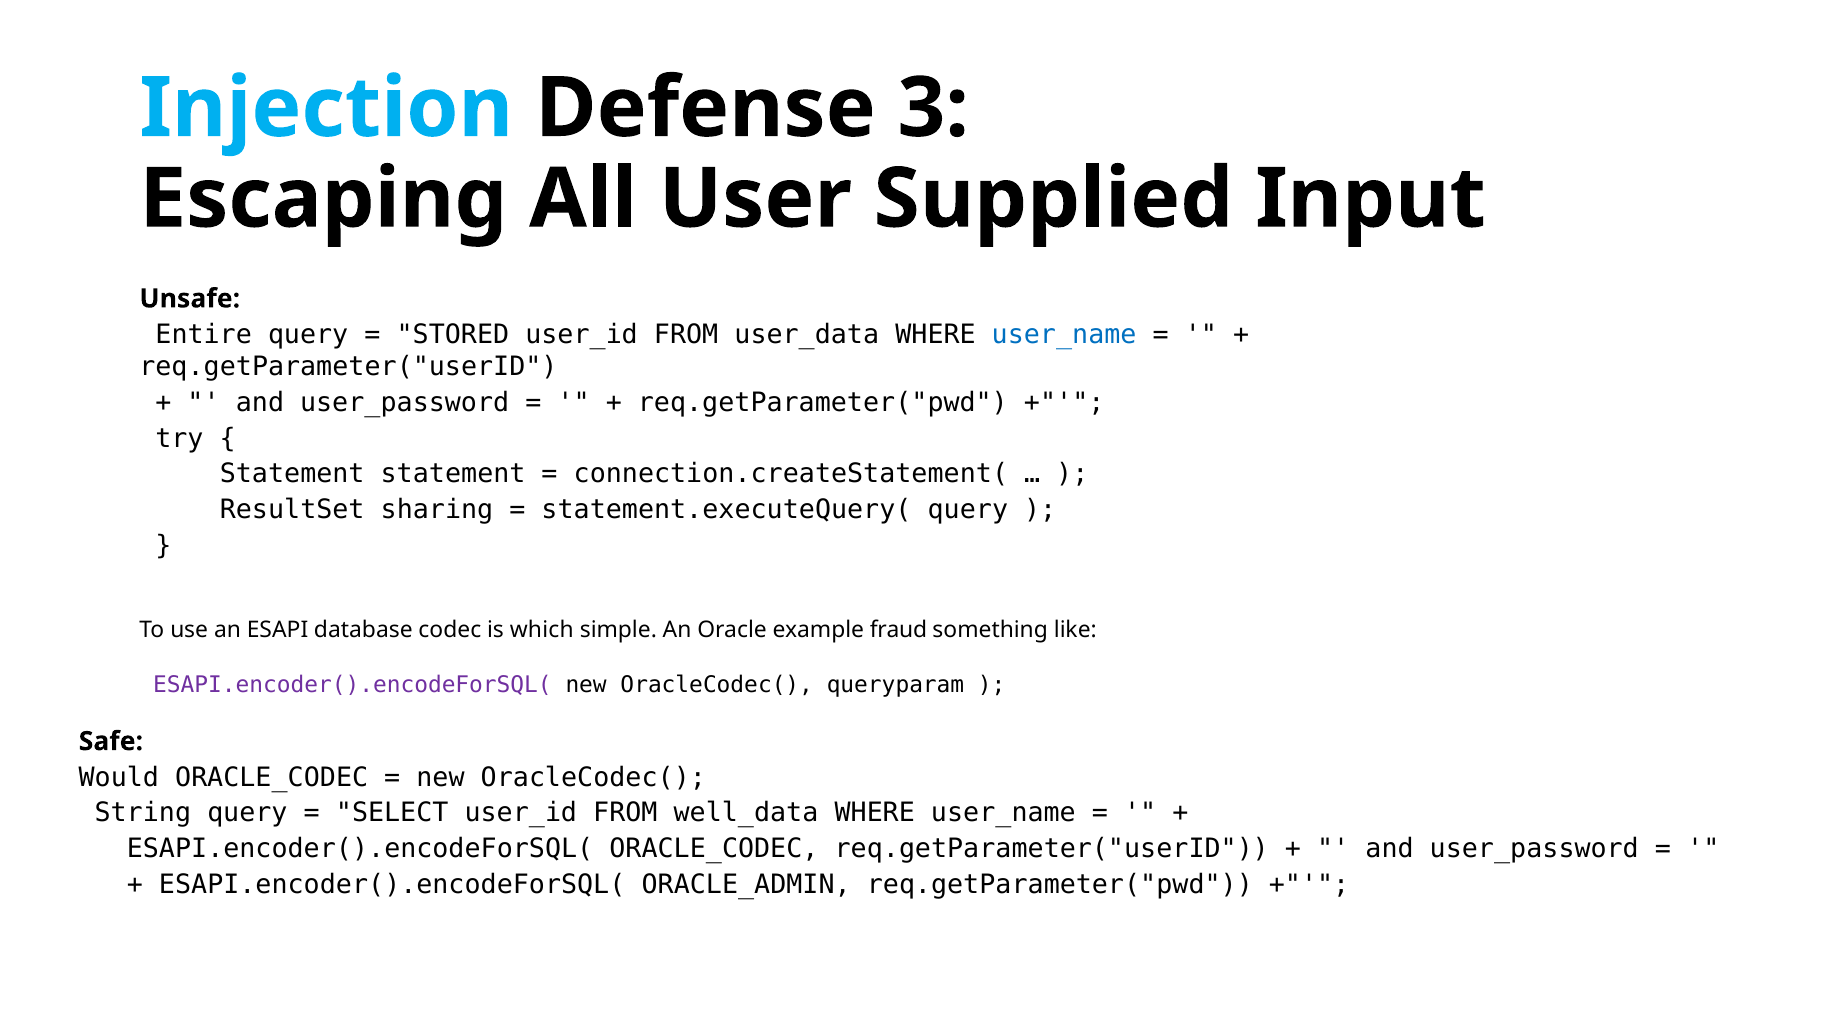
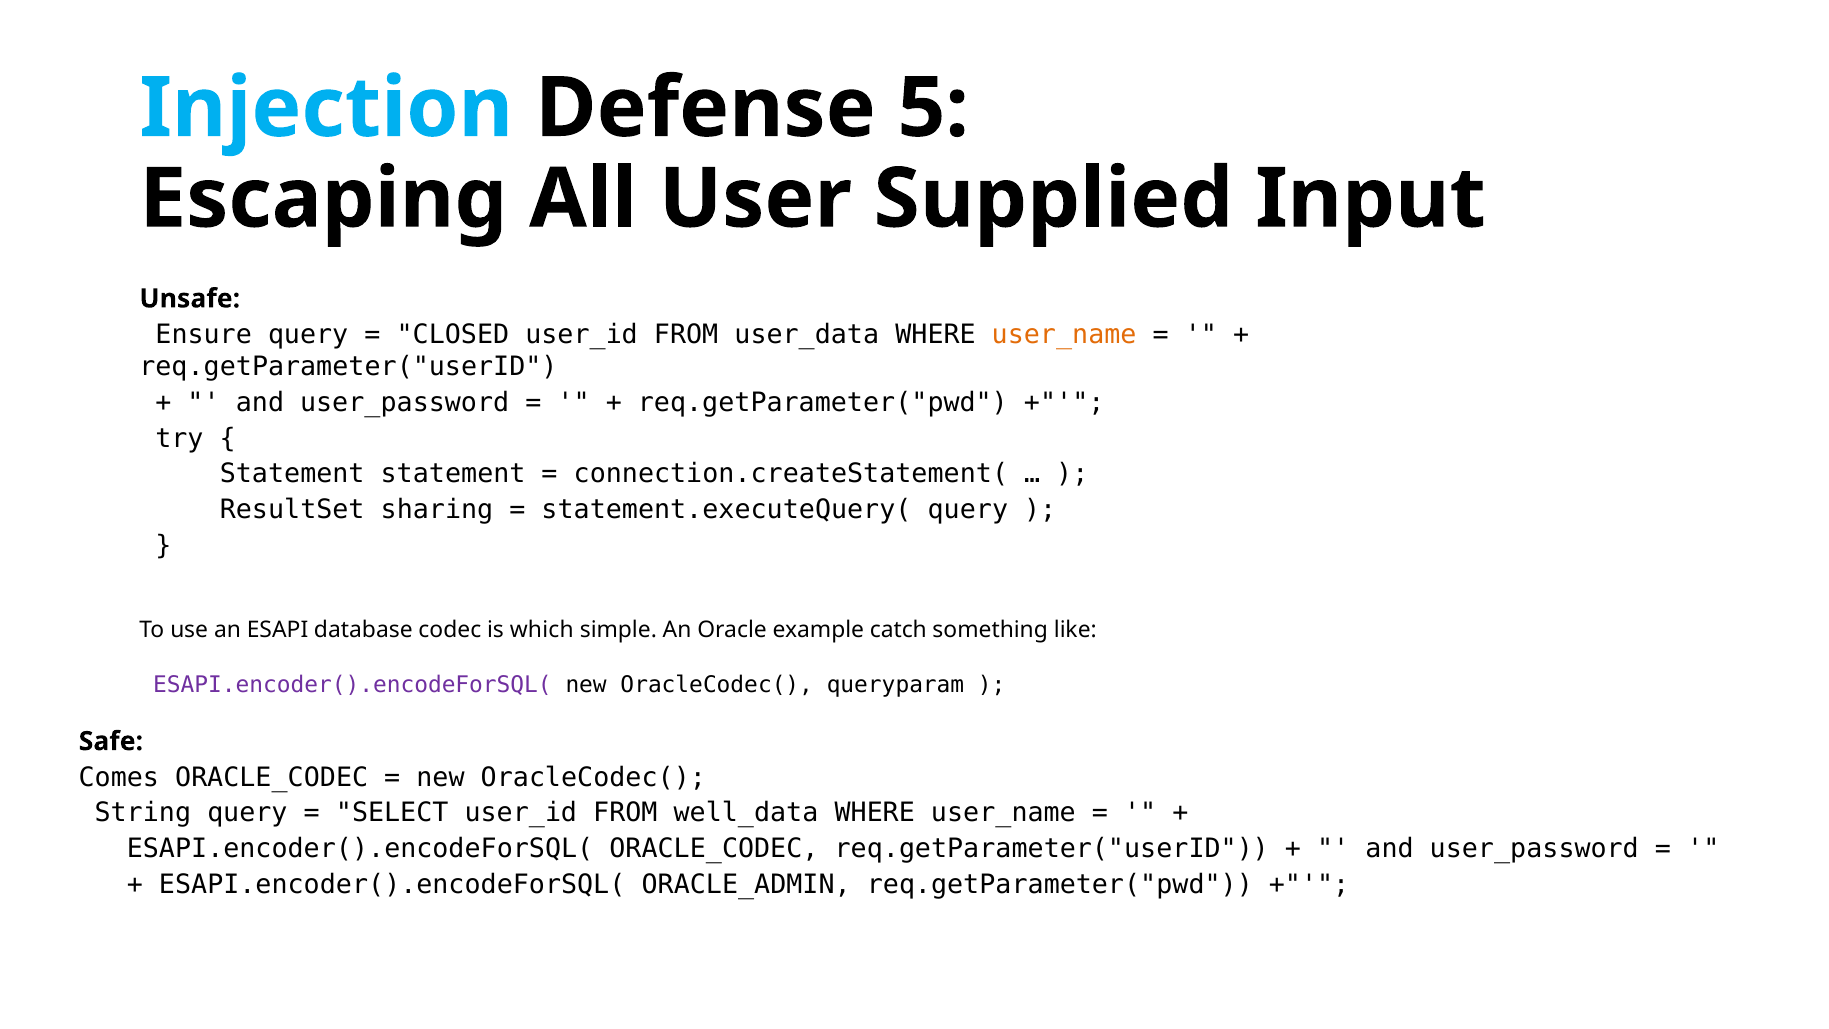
3: 3 -> 5 (933, 108)
Entire: Entire -> Ensure (204, 334)
STORED: STORED -> CLOSED (453, 334)
user_name colour: blue -> orange (1064, 334)
fraud: fraud -> catch (898, 630)
Would: Would -> Comes (119, 777)
